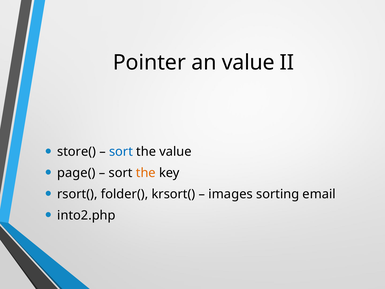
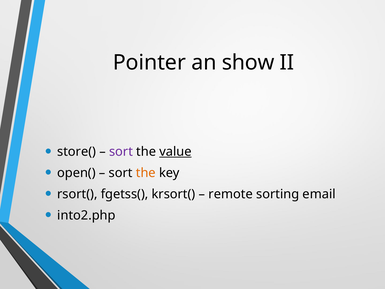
an value: value -> show (248, 62)
sort colour: blue -> purple (121, 152)
value underline: none -> present (175, 152)
page(: page( -> open( (76, 173)
folder(: folder( -> fgetss( (125, 194)
images: images -> remote (231, 194)
